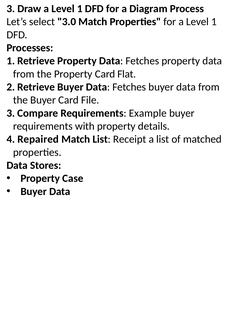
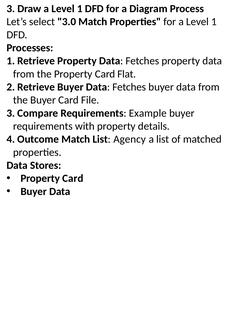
Repaired: Repaired -> Outcome (38, 139)
Receipt: Receipt -> Agency (130, 139)
Case: Case -> Card (73, 178)
